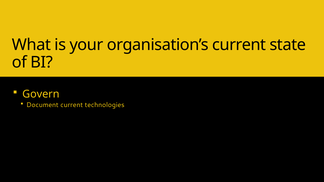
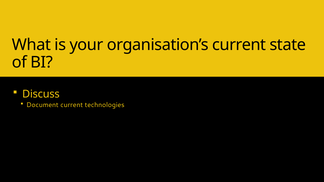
Govern: Govern -> Discuss (41, 94)
